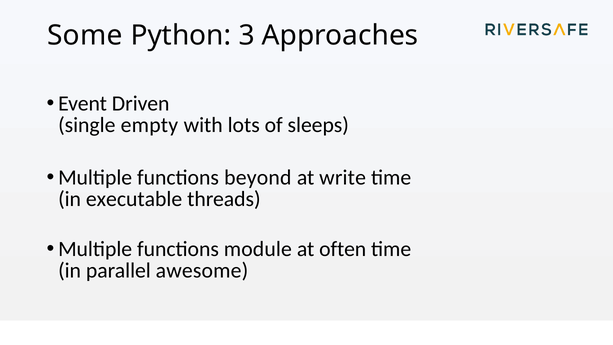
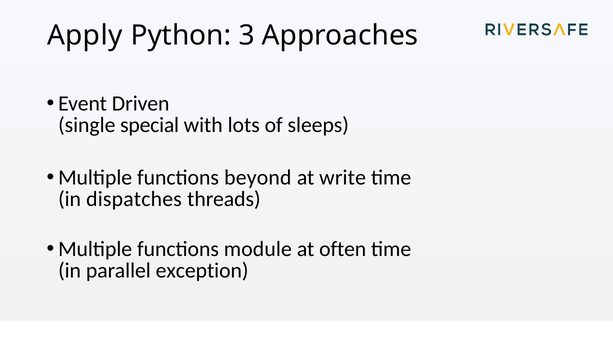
Some: Some -> Apply (85, 36)
empty: empty -> special (150, 125)
executable: executable -> dispatches (134, 199)
awesome: awesome -> exception (202, 270)
